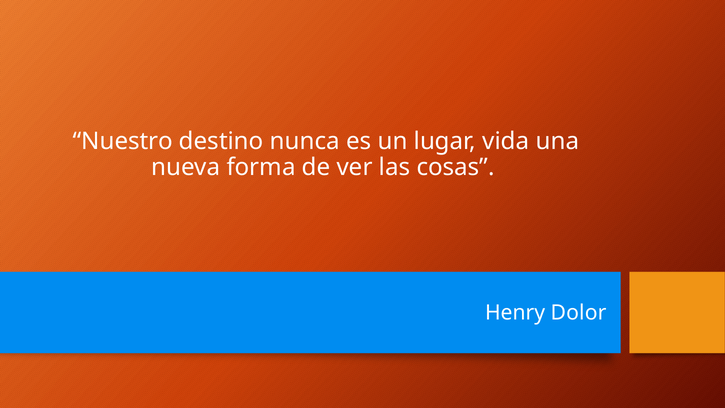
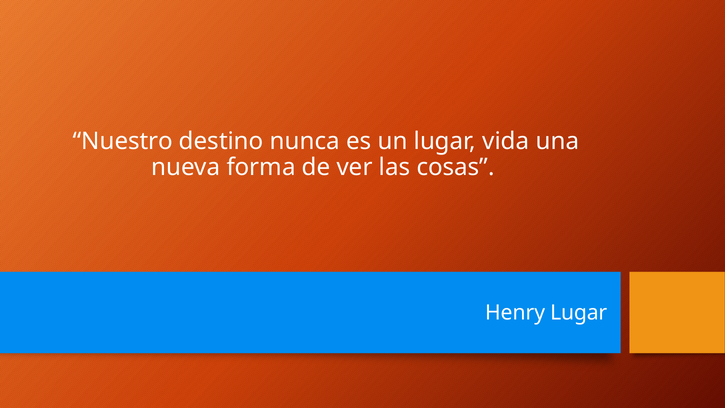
Henry Dolor: Dolor -> Lugar (579, 312)
